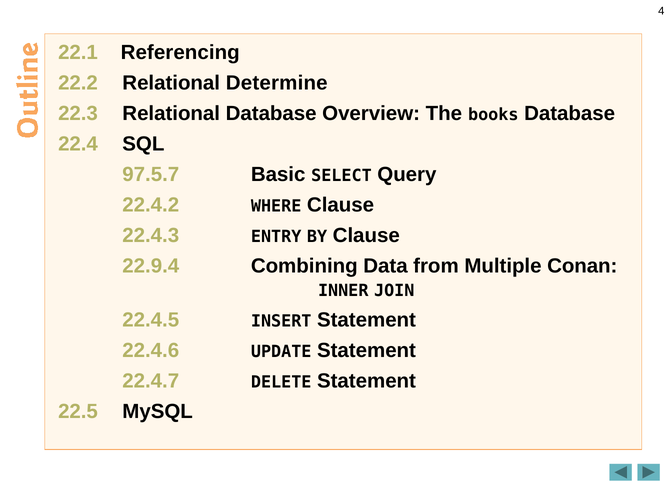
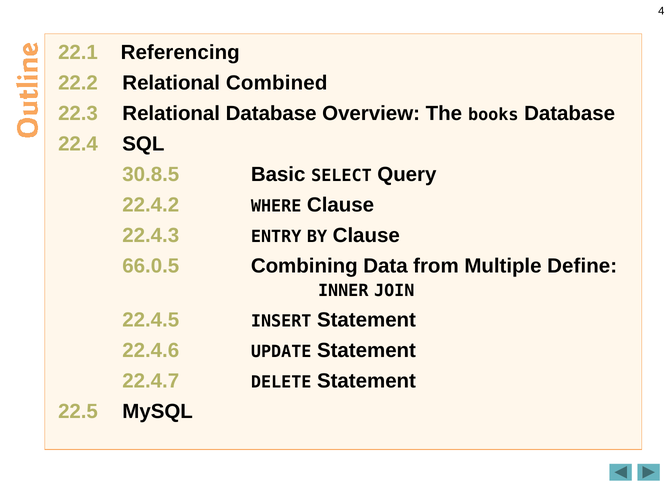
Determine: Determine -> Combined (277, 83)
97.5.7: 97.5.7 -> 30.8.5 (151, 175)
22.9.4: 22.9.4 -> 66.0.5 (151, 266)
Conan: Conan -> Define (582, 266)
